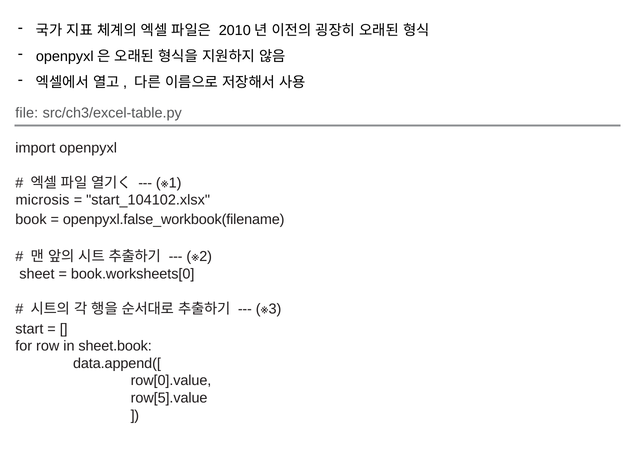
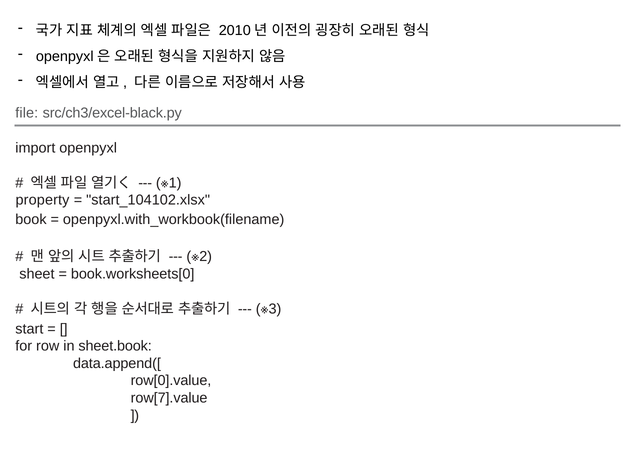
src/ch3/excel-table.py: src/ch3/excel-table.py -> src/ch3/excel-black.py (112, 113)
microsis: microsis -> property (43, 200)
openpyxl.false_workbook(filename: openpyxl.false_workbook(filename -> openpyxl.with_workbook(filename (174, 220)
row[5].value: row[5].value -> row[7].value (169, 398)
